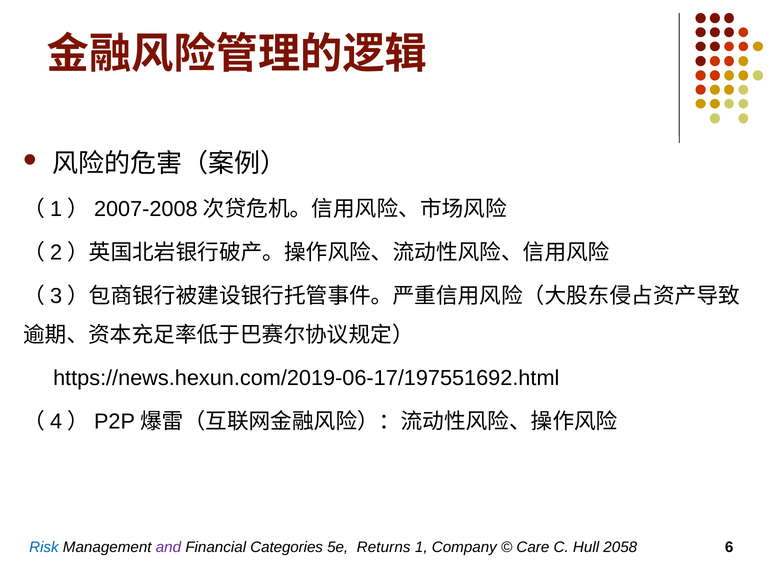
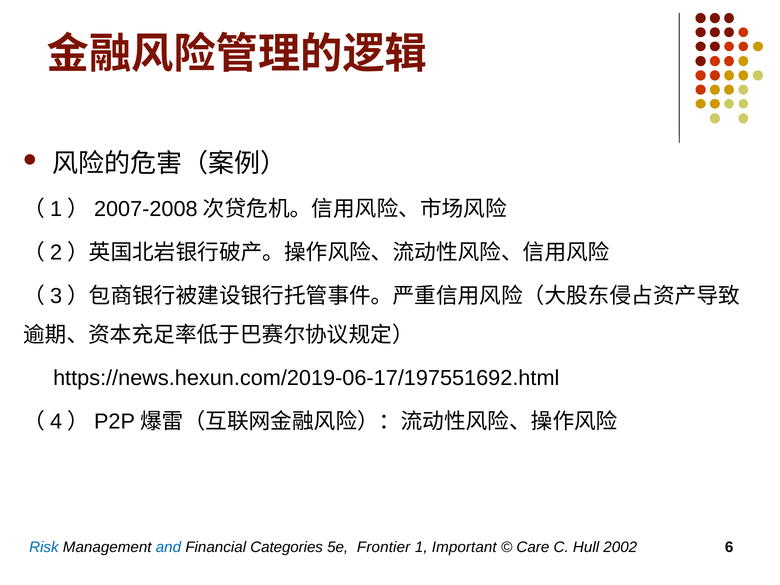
and colour: purple -> blue (168, 547)
Returns: Returns -> Frontier (384, 547)
Company: Company -> Important (464, 547)
2058: 2058 -> 2002 (620, 547)
